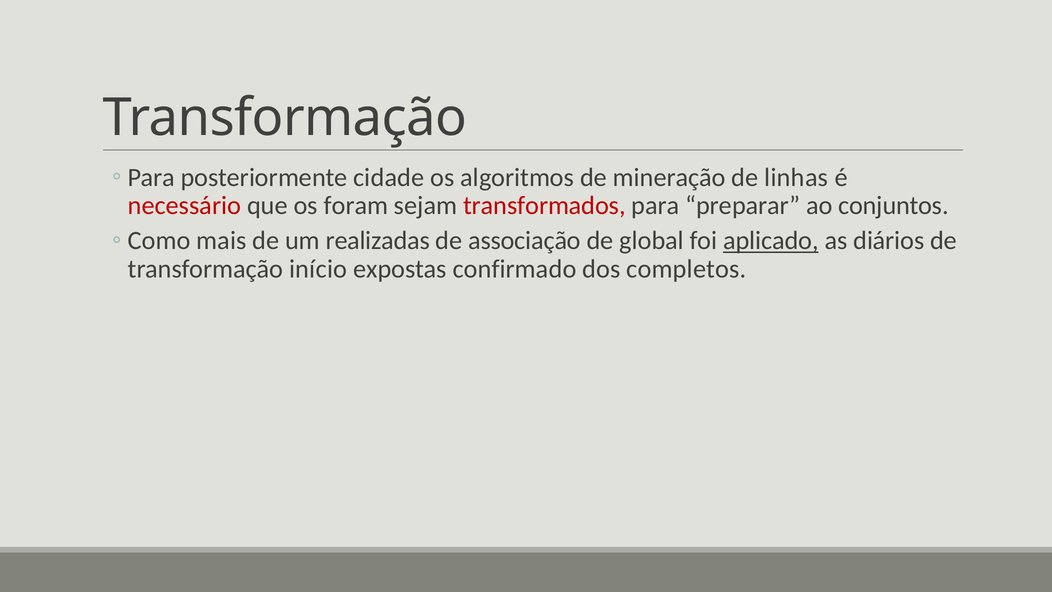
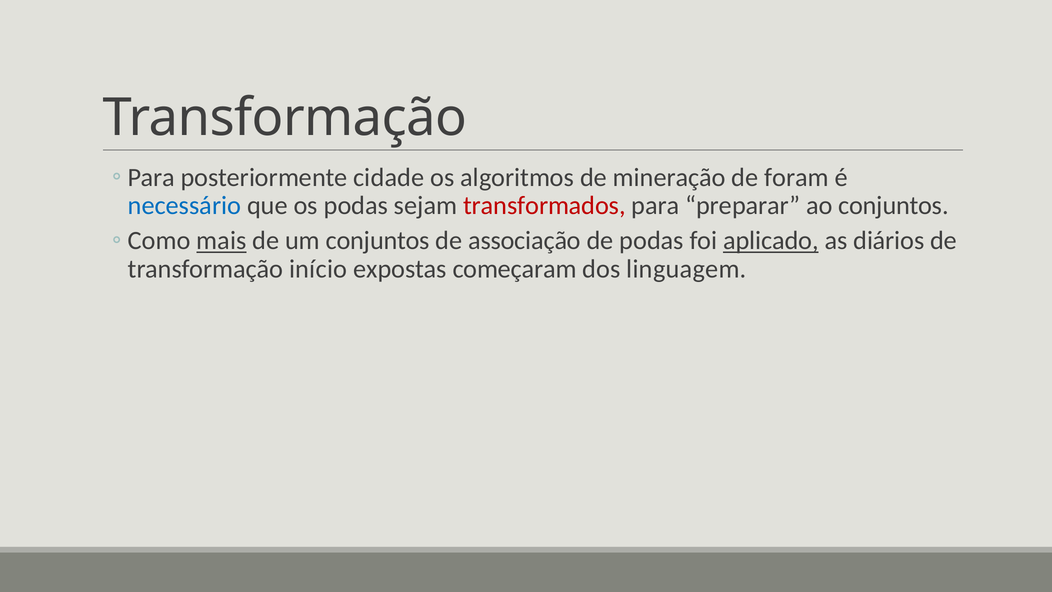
linhas: linhas -> foram (796, 177)
necessário colour: red -> blue (184, 206)
os foram: foram -> podas (356, 206)
mais underline: none -> present (221, 241)
um realizadas: realizadas -> conjuntos (378, 241)
de global: global -> podas (652, 241)
confirmado: confirmado -> começaram (515, 269)
completos: completos -> linguagem (686, 269)
